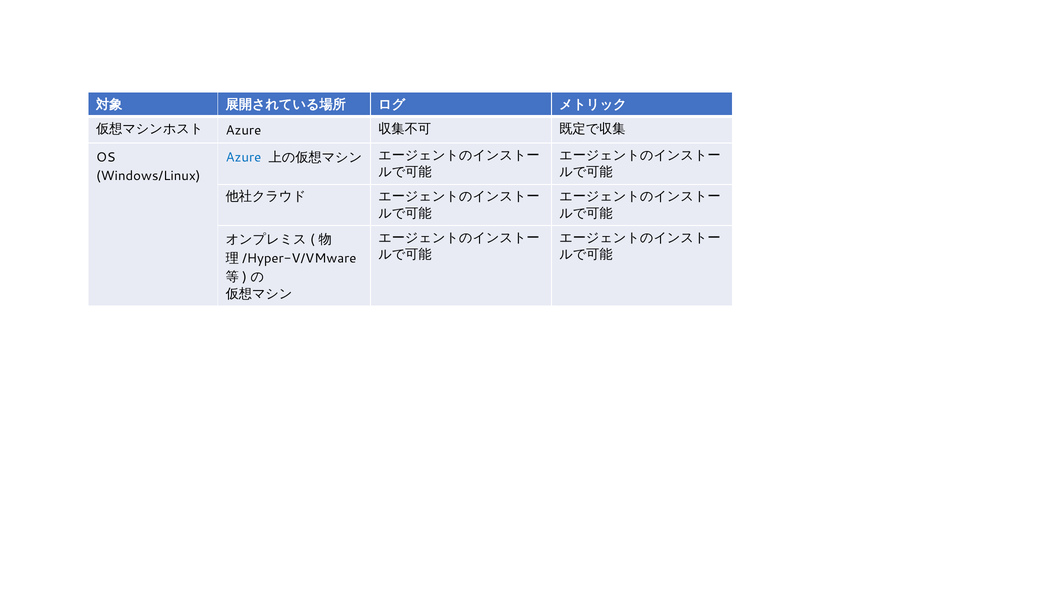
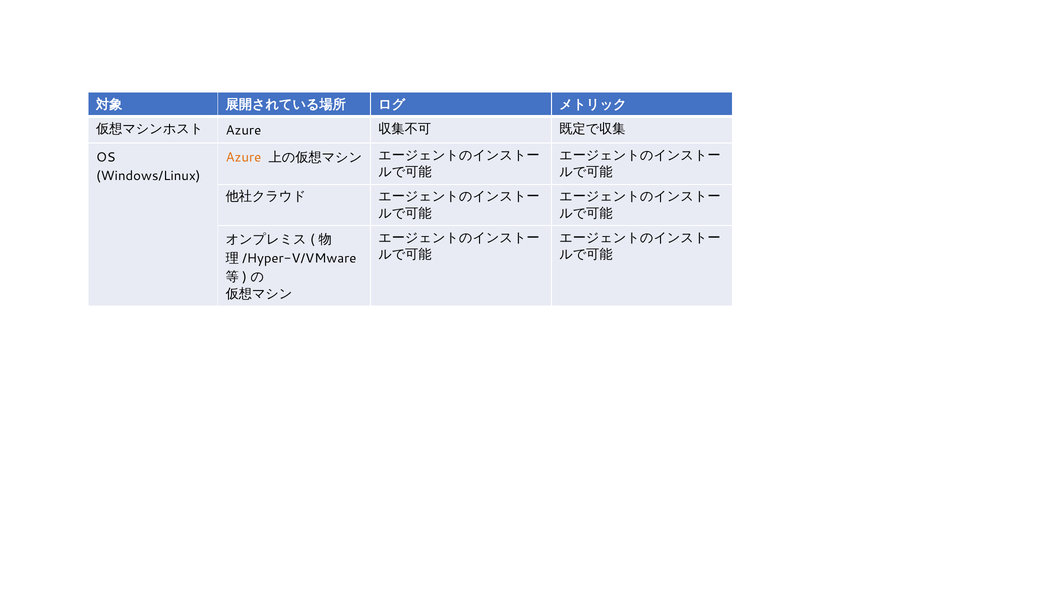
Azure colour: blue -> orange (243, 157)
